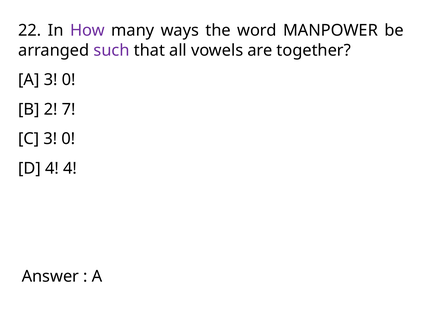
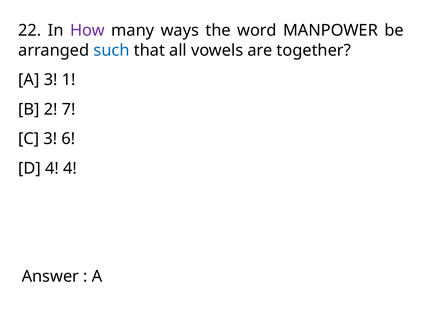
such colour: purple -> blue (112, 50)
A 3 0: 0 -> 1 (69, 80)
C 3 0: 0 -> 6 (68, 139)
